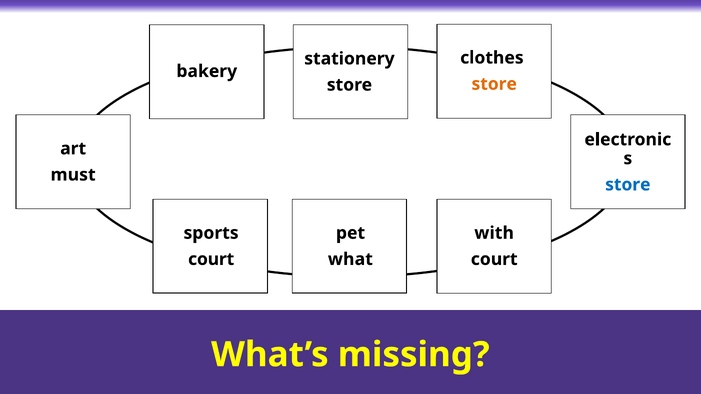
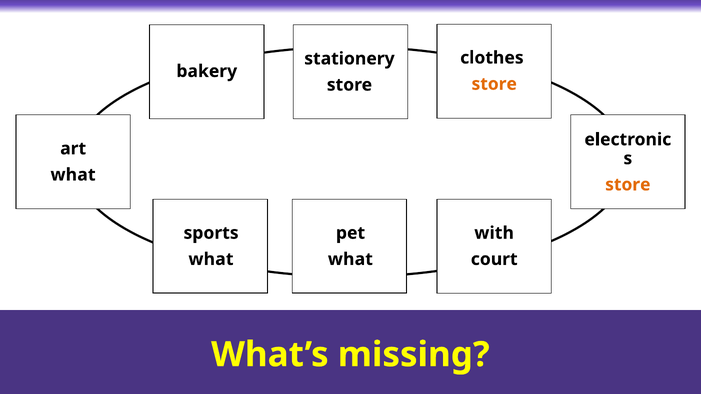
must: must -> what (73, 175)
store colour: blue -> orange (628, 185)
court: court -> what (211, 259)
